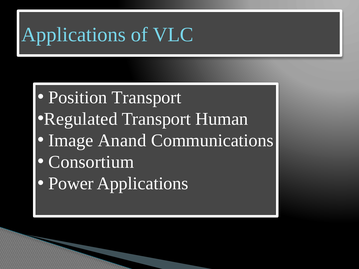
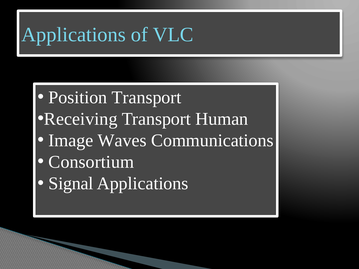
Regulated: Regulated -> Receiving (81, 119)
Anand: Anand -> Waves (122, 141)
Power: Power -> Signal (71, 184)
